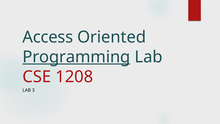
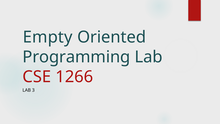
Access: Access -> Empty (48, 37)
Programming underline: present -> none (76, 57)
1208: 1208 -> 1266 (74, 77)
